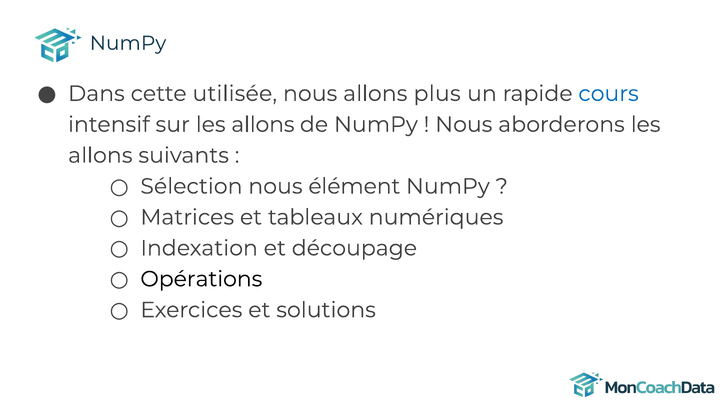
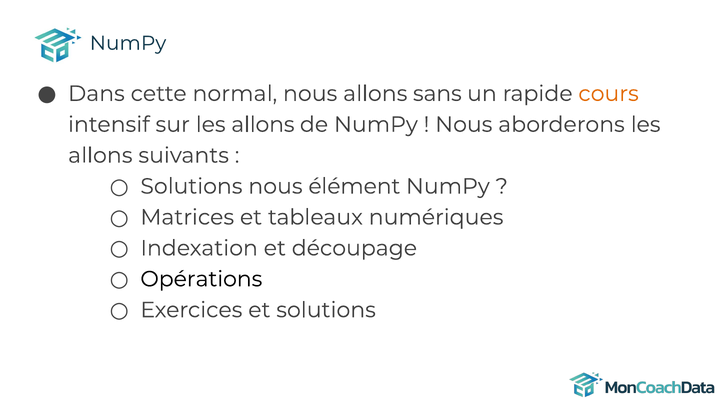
utilisée: utilisée -> normal (235, 94)
plus: plus -> sans (437, 94)
cours colour: blue -> orange (609, 94)
Sélection: Sélection -> Solutions (191, 186)
